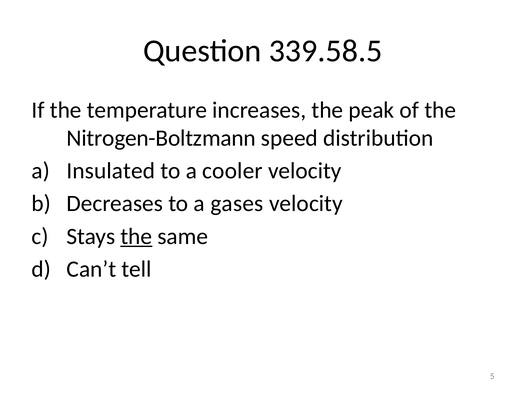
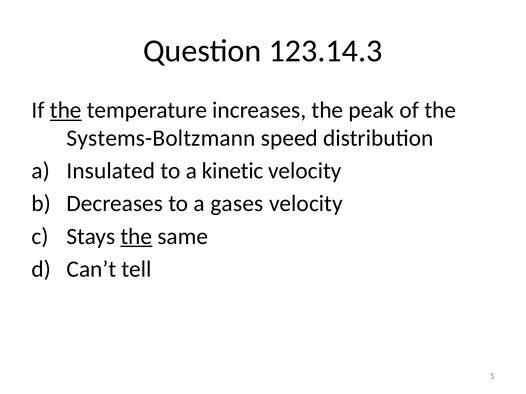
339.58.5: 339.58.5 -> 123.14.3 (326, 51)
the underline: none -> present (66, 110)
Nitrogen-Boltzmann: Nitrogen-Boltzmann -> Systems-Boltzmann (161, 138)
cooler: cooler -> kinetic (233, 171)
